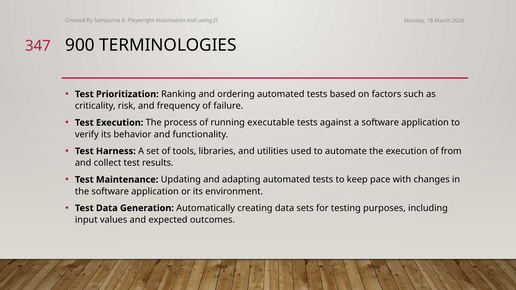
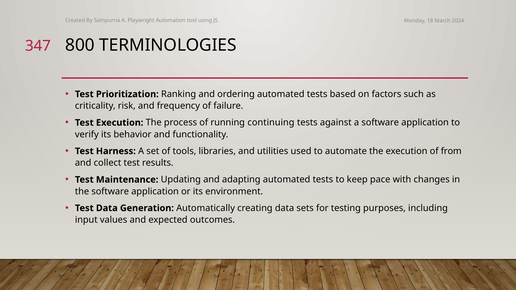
900: 900 -> 800 (80, 45)
executable: executable -> continuing (271, 123)
